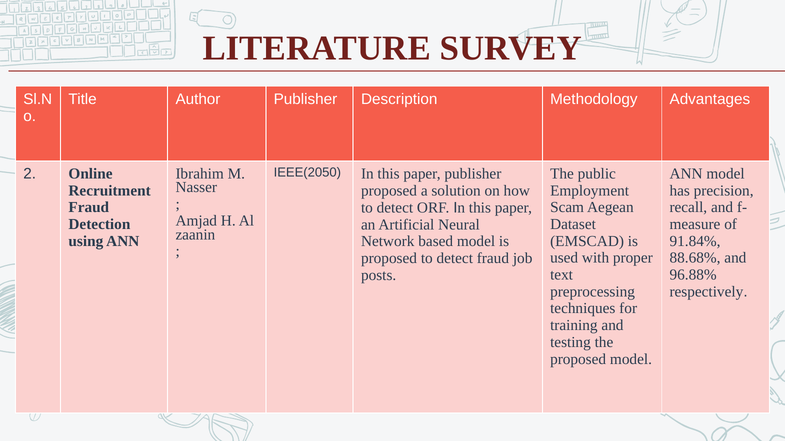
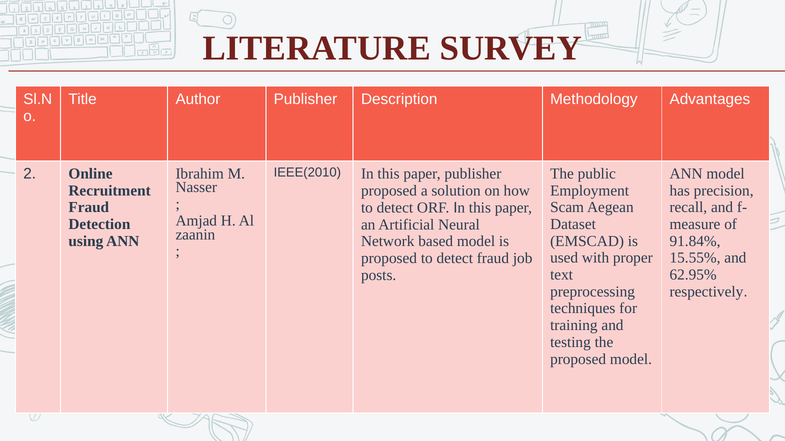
IEEE(2050: IEEE(2050 -> IEEE(2010 (307, 173)
88.68%: 88.68% -> 15.55% (695, 258)
96.88%: 96.88% -> 62.95% (693, 275)
